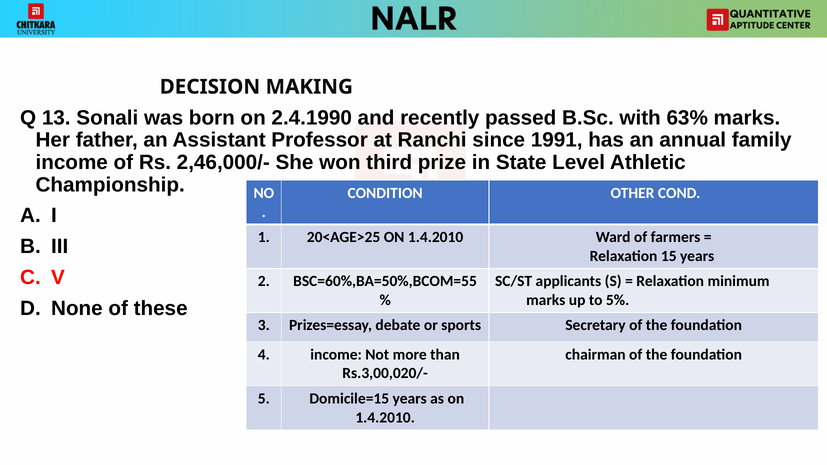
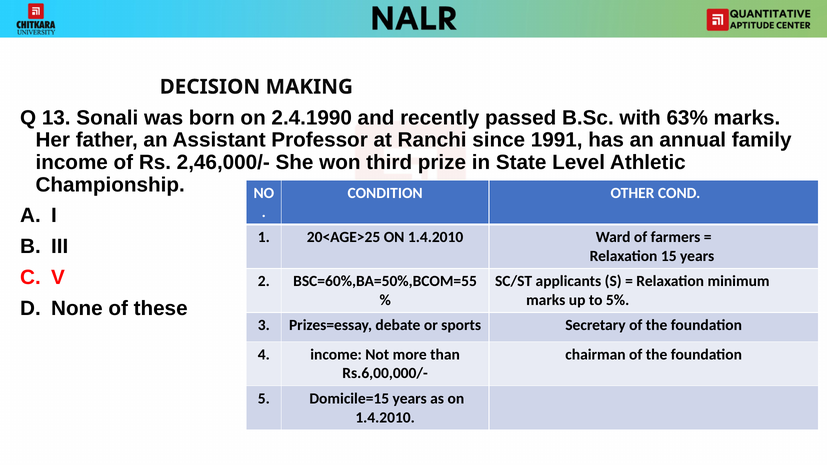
Rs.3,00,020/-: Rs.3,00,020/- -> Rs.6,00,000/- (385, 373)
